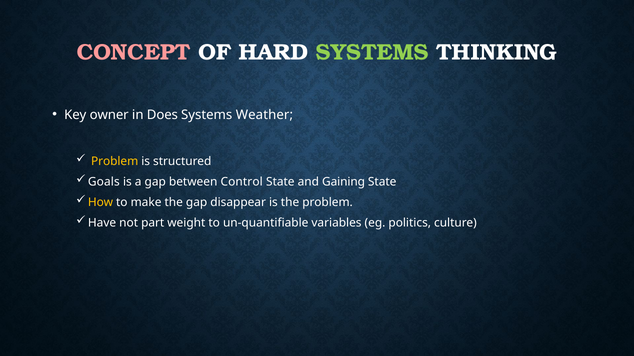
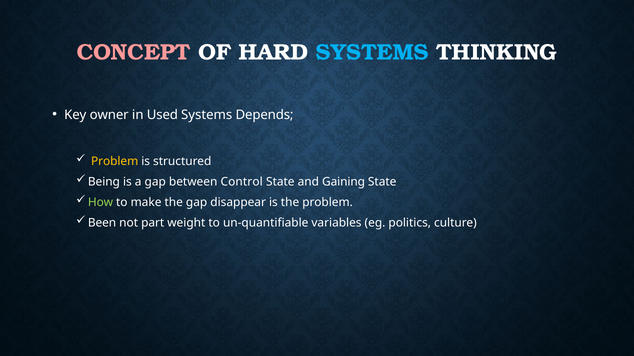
SYSTEMS colour: light green -> light blue (372, 53)
Does: Does -> Used (162, 115)
Weather: Weather -> Depends (265, 115)
Goals: Goals -> Being (104, 182)
How colour: yellow -> light green (100, 203)
Have: Have -> Been (102, 223)
